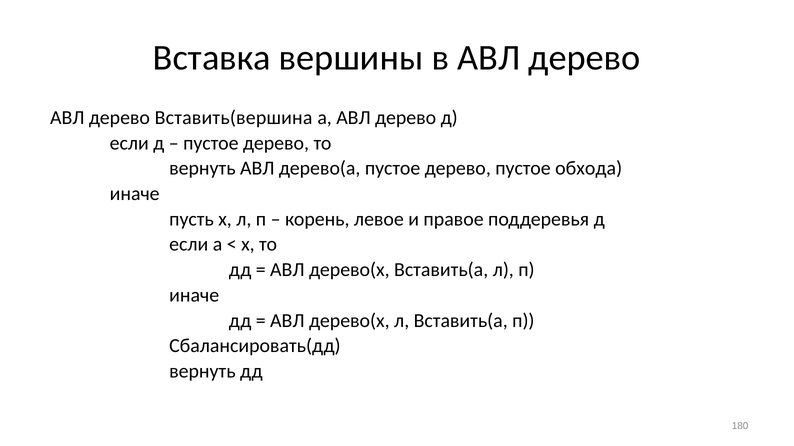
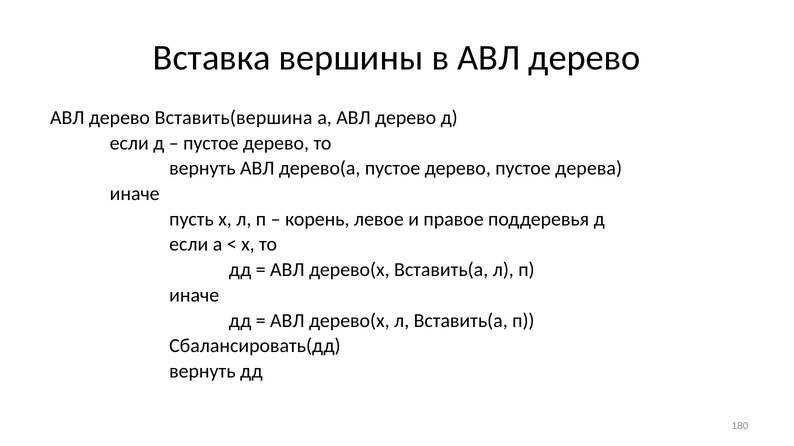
обхода: обхода -> дерева (589, 169)
